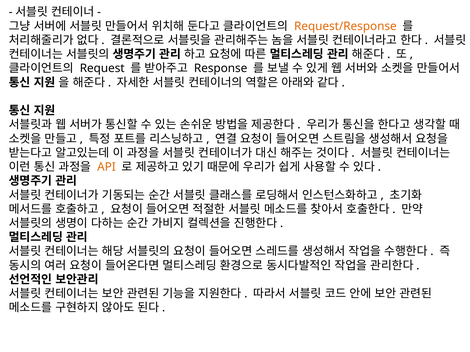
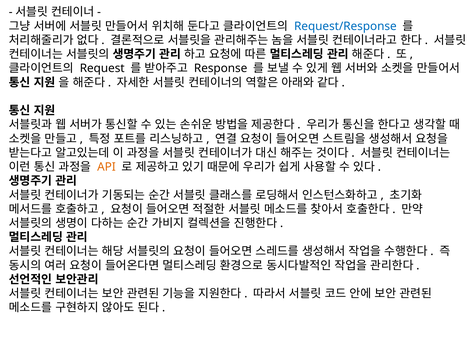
Request/Response colour: orange -> blue (345, 26)
